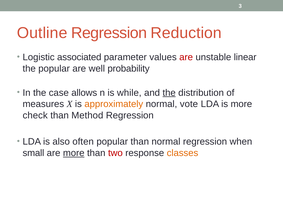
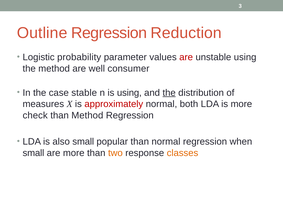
associated: associated -> probability (79, 57)
unstable linear: linear -> using (245, 57)
the popular: popular -> method (54, 69)
probability: probability -> consumer (128, 69)
allows: allows -> stable (84, 93)
is while: while -> using (129, 93)
approximately colour: orange -> red (114, 104)
vote: vote -> both (189, 104)
also often: often -> small (83, 142)
more underline: present -> none (74, 153)
two colour: red -> orange (115, 153)
